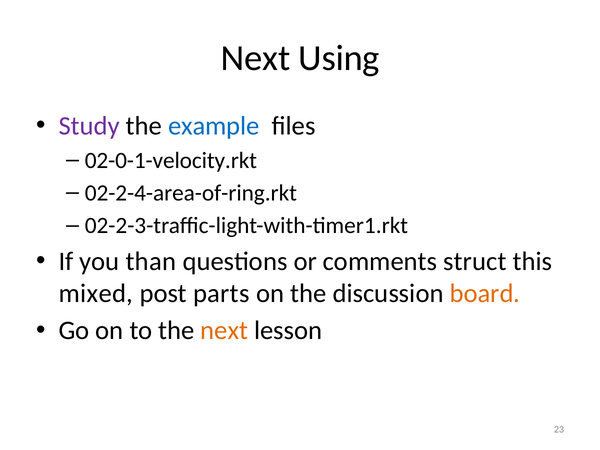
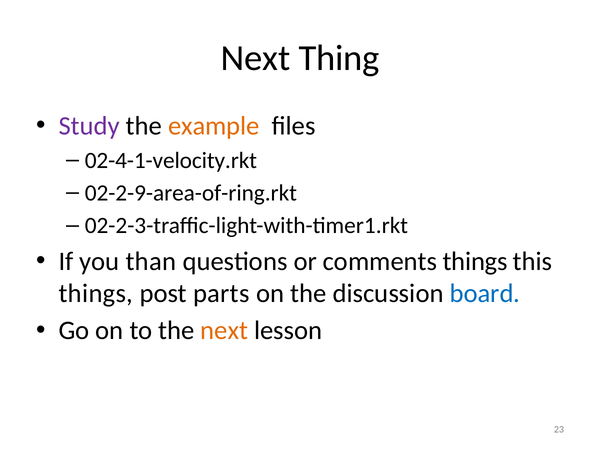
Using: Using -> Thing (339, 58)
example colour: blue -> orange (214, 126)
02-0-1-velocity.rkt: 02-0-1-velocity.rkt -> 02-4-1-velocity.rkt (171, 160)
02-2-4-area-of-ring.rkt: 02-2-4-area-of-ring.rkt -> 02-2-9-area-of-ring.rkt (191, 193)
comments struct: struct -> things (475, 261)
mixed: mixed -> things (96, 293)
board colour: orange -> blue (485, 293)
